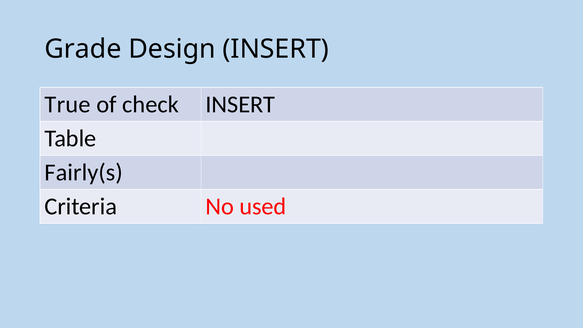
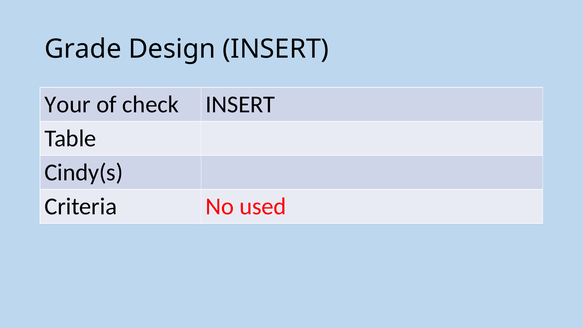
True: True -> Your (68, 105)
Fairly(s: Fairly(s -> Cindy(s (84, 173)
